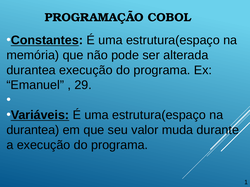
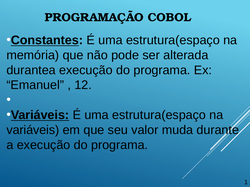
29: 29 -> 12 (83, 85)
durantea: durantea -> variáveis (33, 130)
